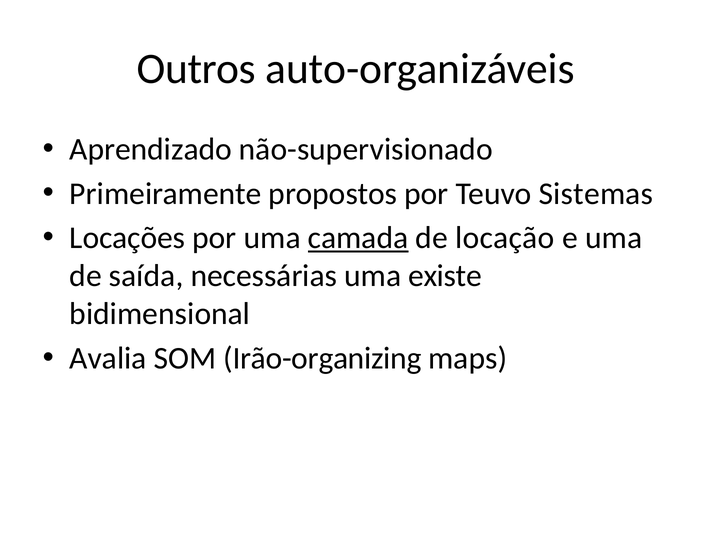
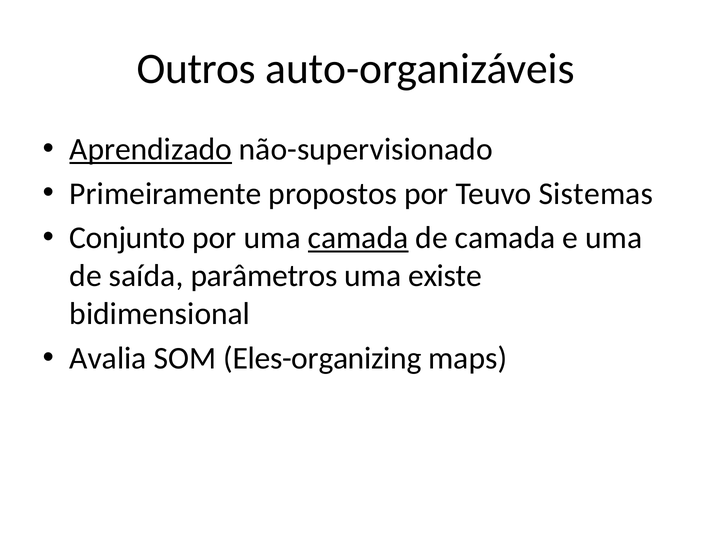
Aprendizado underline: none -> present (151, 149)
Locações: Locações -> Conjunto (127, 238)
de locação: locação -> camada (505, 238)
necessárias: necessárias -> parâmetros (264, 276)
Irão-organizing: Irão-organizing -> Eles-organizing (322, 358)
